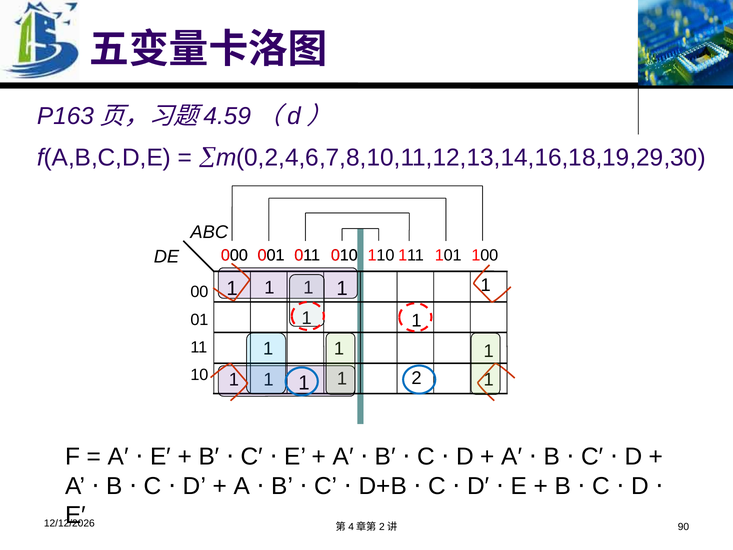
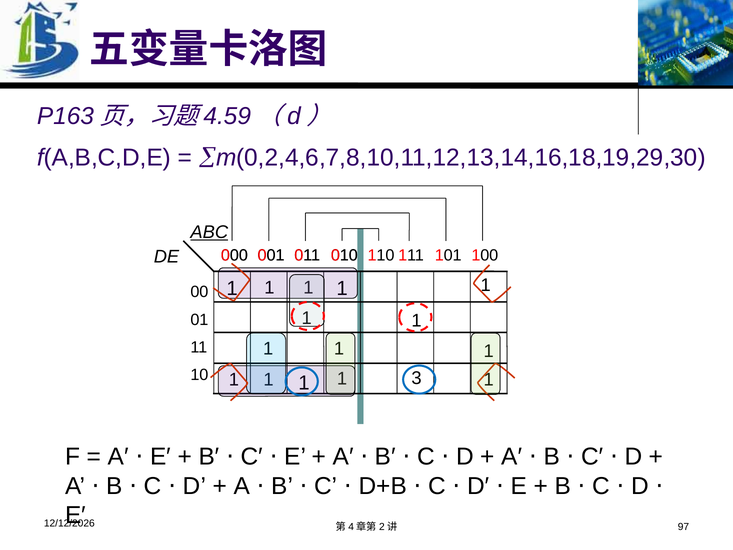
ABC underline: none -> present (209, 232)
2: 2 -> 3 (417, 378)
90: 90 -> 97 (683, 527)
